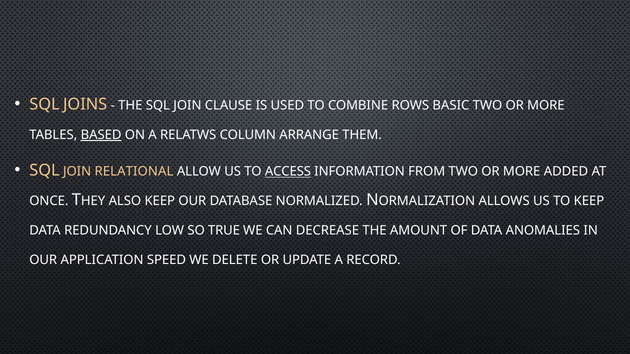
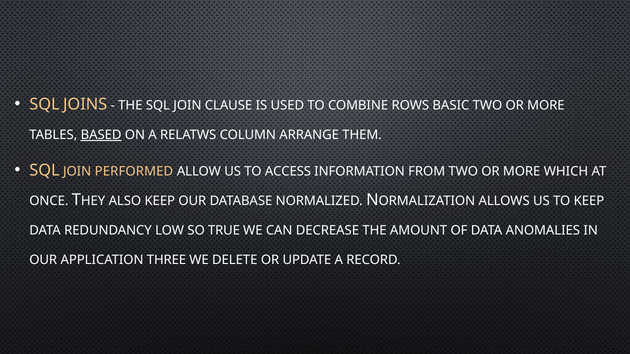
RELATIONAL: RELATIONAL -> PERFORMED (134, 172)
ACCESS underline: present -> none (288, 172)
ADDED: ADDED -> WHICH (566, 172)
SPEED: SPEED -> THREE (166, 260)
